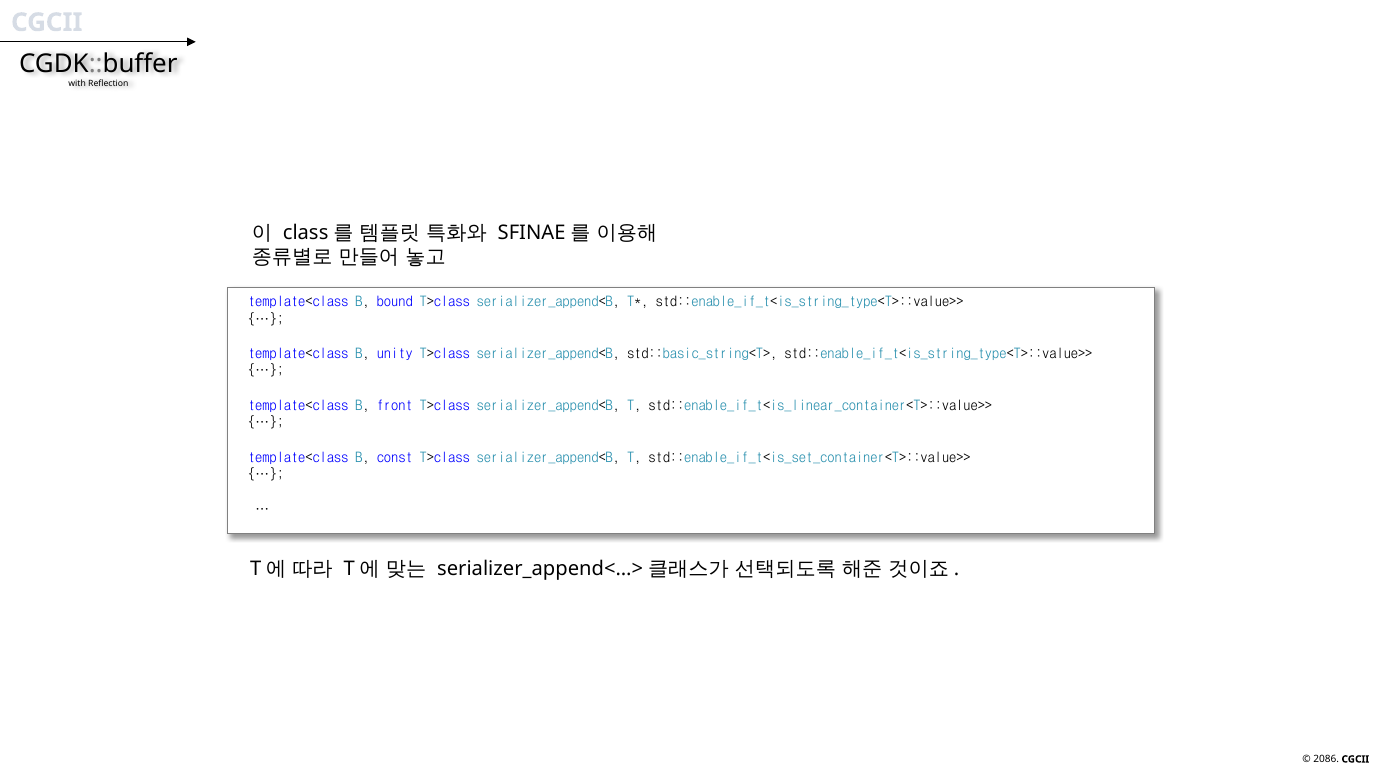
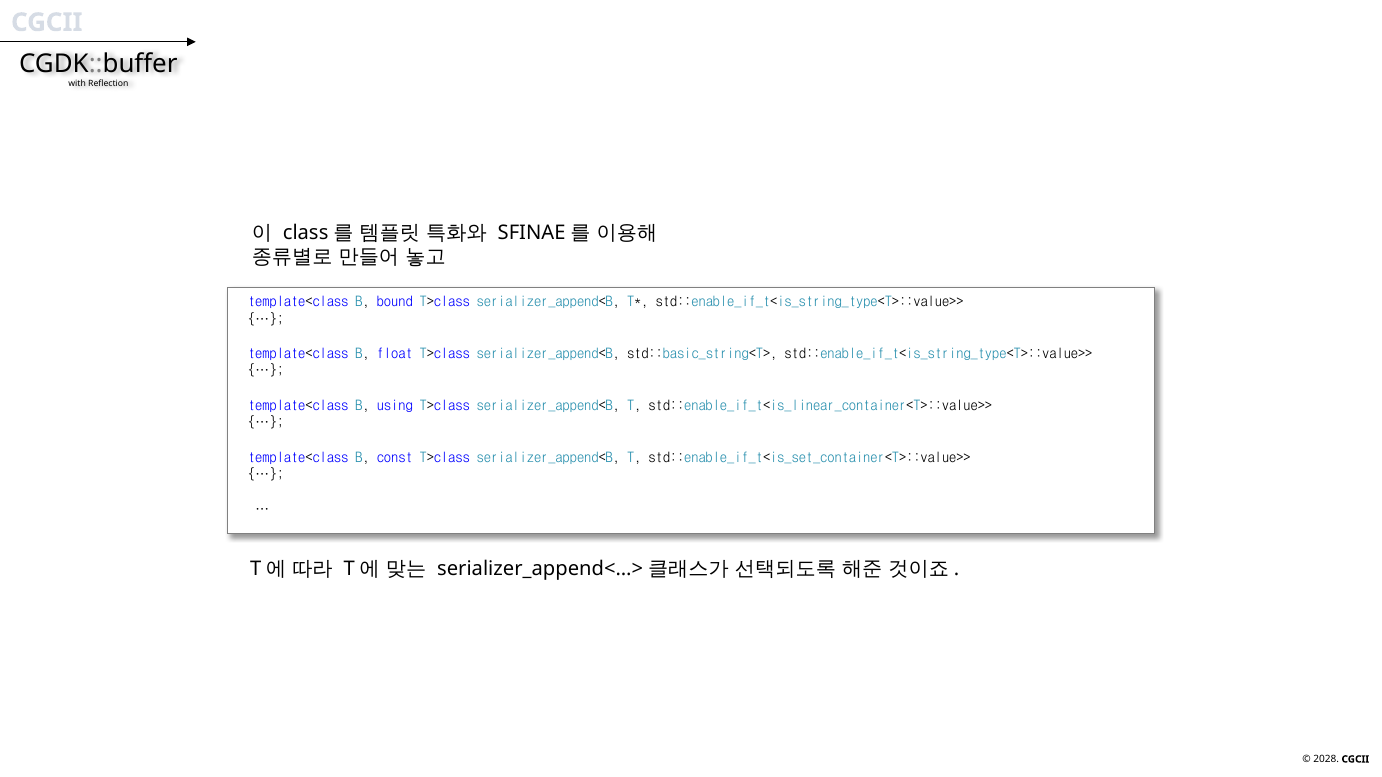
unity: unity -> float (395, 354)
front: front -> using (395, 406)
2086: 2086 -> 2028 (1326, 760)
